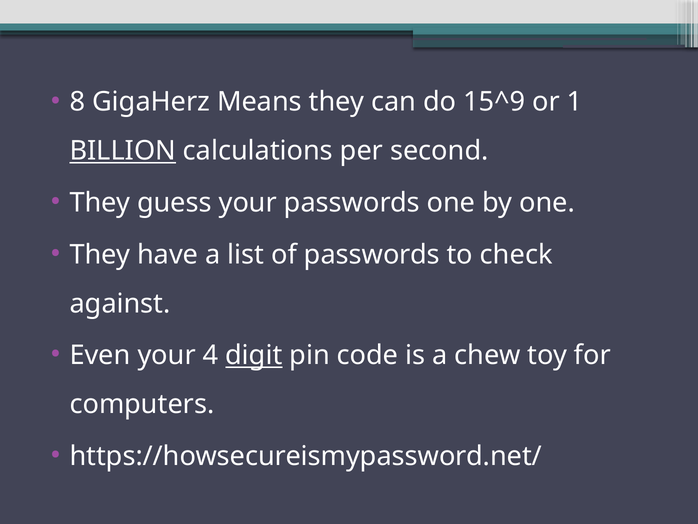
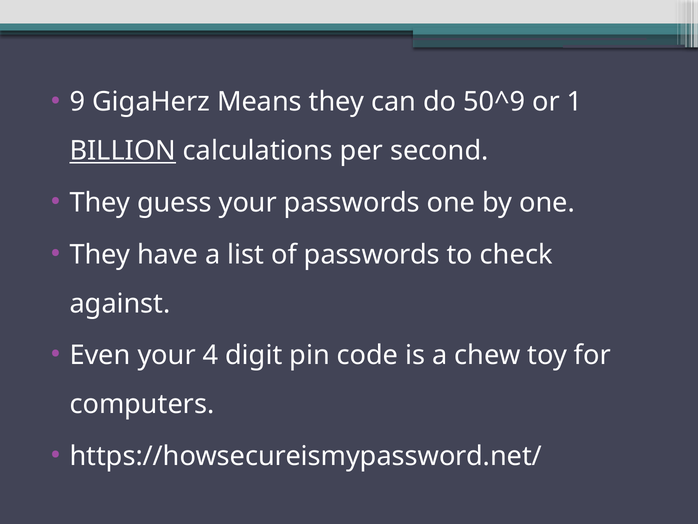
8: 8 -> 9 (77, 102)
15^9: 15^9 -> 50^9 (494, 102)
digit underline: present -> none (254, 355)
